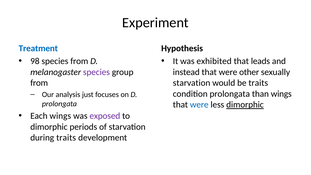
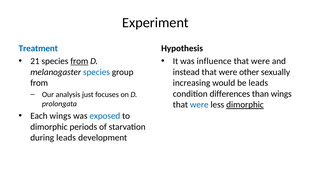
98: 98 -> 21 (35, 61)
from underline: none -> present (79, 61)
exhibited: exhibited -> influence (214, 61)
leads: leads -> were (260, 61)
species colour: purple -> blue (96, 72)
starvation: starvation -> increasing (192, 83)
be traits: traits -> leads (258, 83)
condition prolongata: prolongata -> differences (230, 94)
exposed colour: purple -> blue (105, 116)
during traits: traits -> leads (66, 138)
